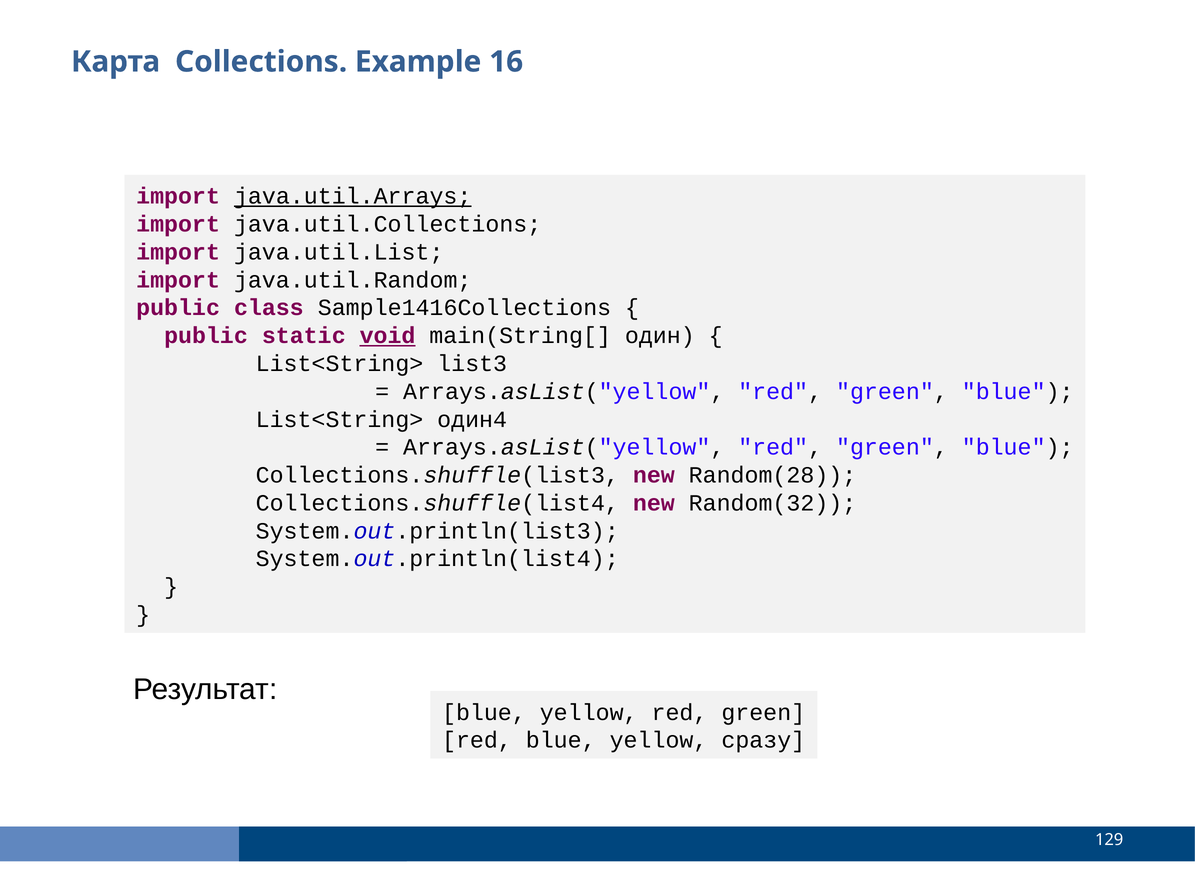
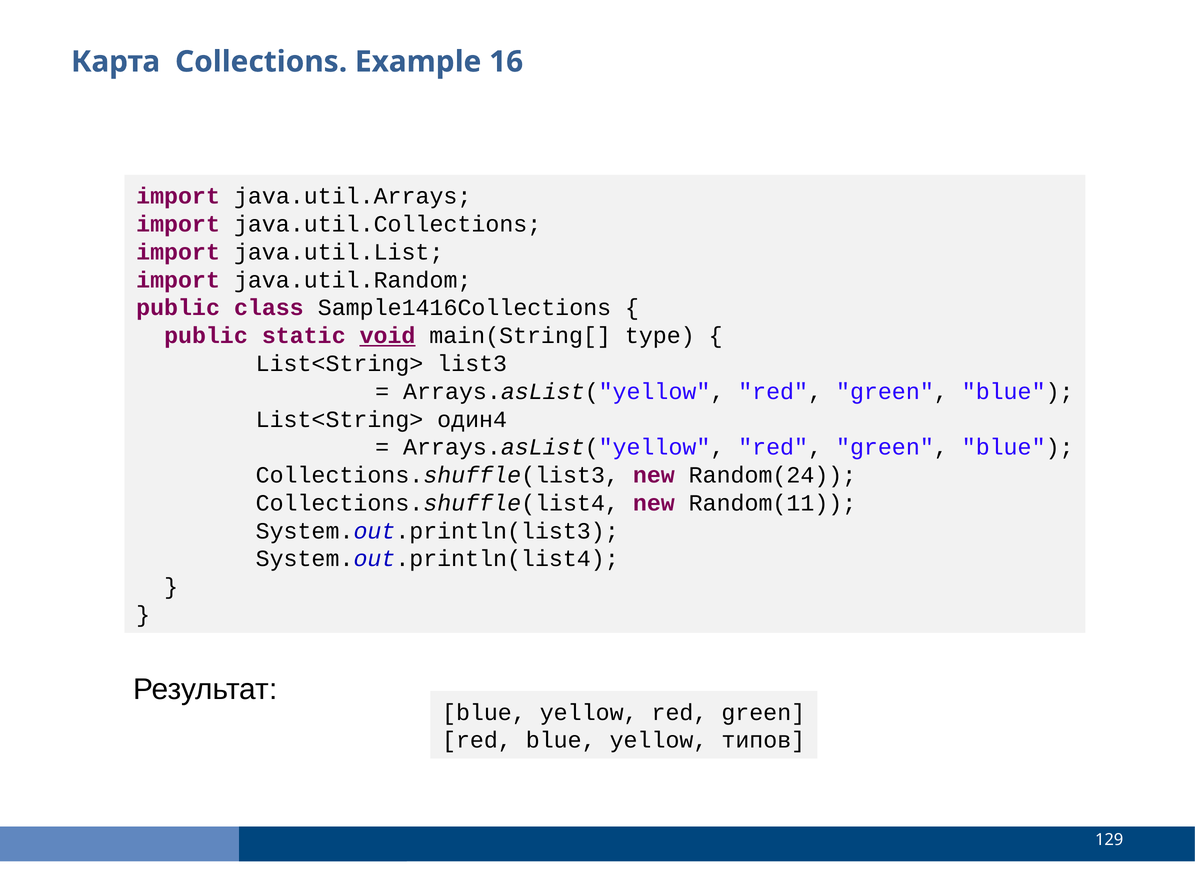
java.util.Arrays underline: present -> none (353, 196)
один: один -> type (660, 336)
Random(28: Random(28 -> Random(24 (772, 475)
Random(32: Random(32 -> Random(11 (772, 503)
сразу: сразу -> типов (763, 740)
